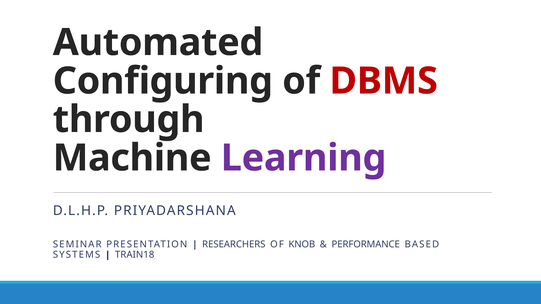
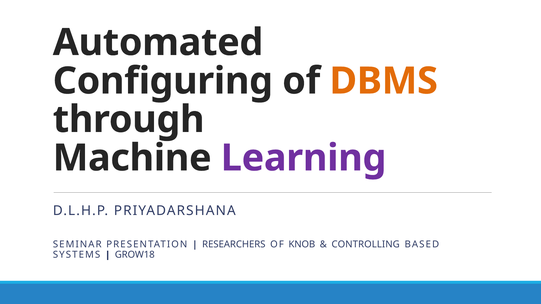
DBMS colour: red -> orange (384, 81)
PERFORMANCE: PERFORMANCE -> CONTROLLING (366, 245)
TRAIN18: TRAIN18 -> GROW18 (135, 255)
